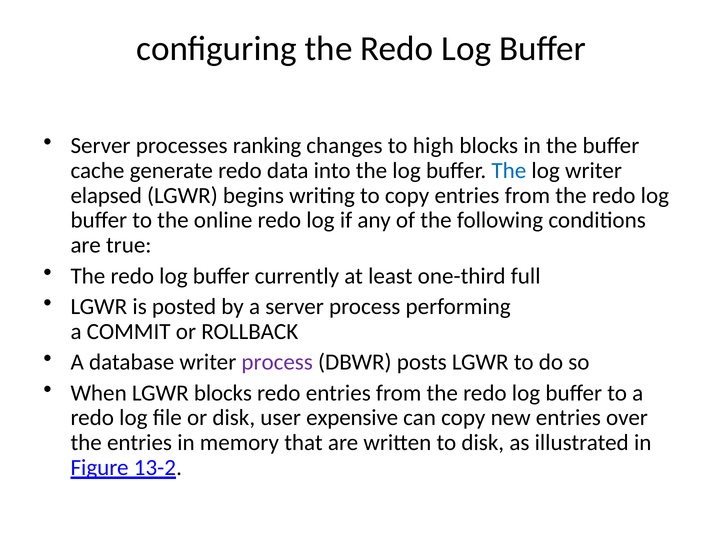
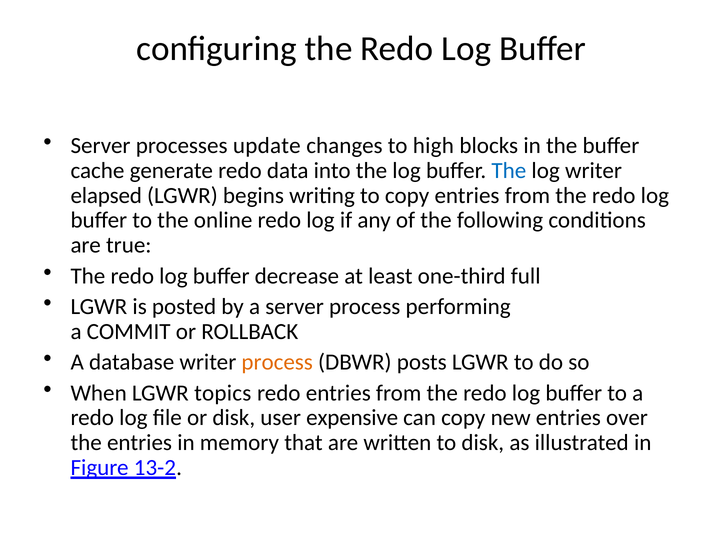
ranking: ranking -> update (267, 146)
currently: currently -> decrease (297, 276)
process colour: purple -> orange (277, 362)
LGWR blocks: blocks -> topics (223, 393)
